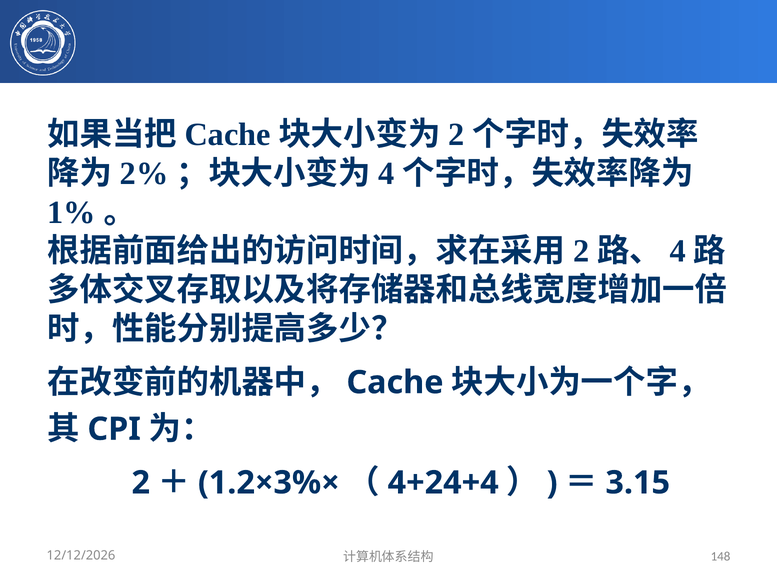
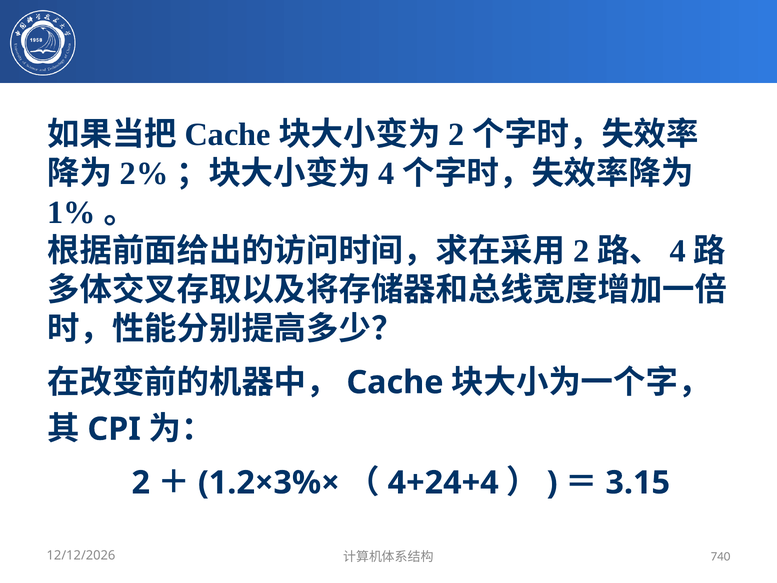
148: 148 -> 740 (721, 556)
